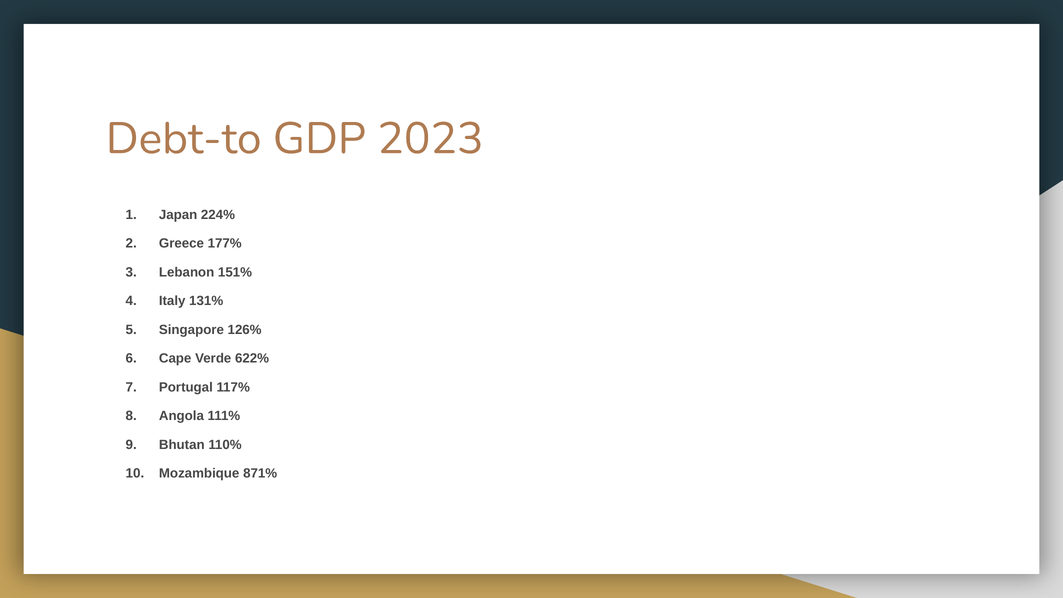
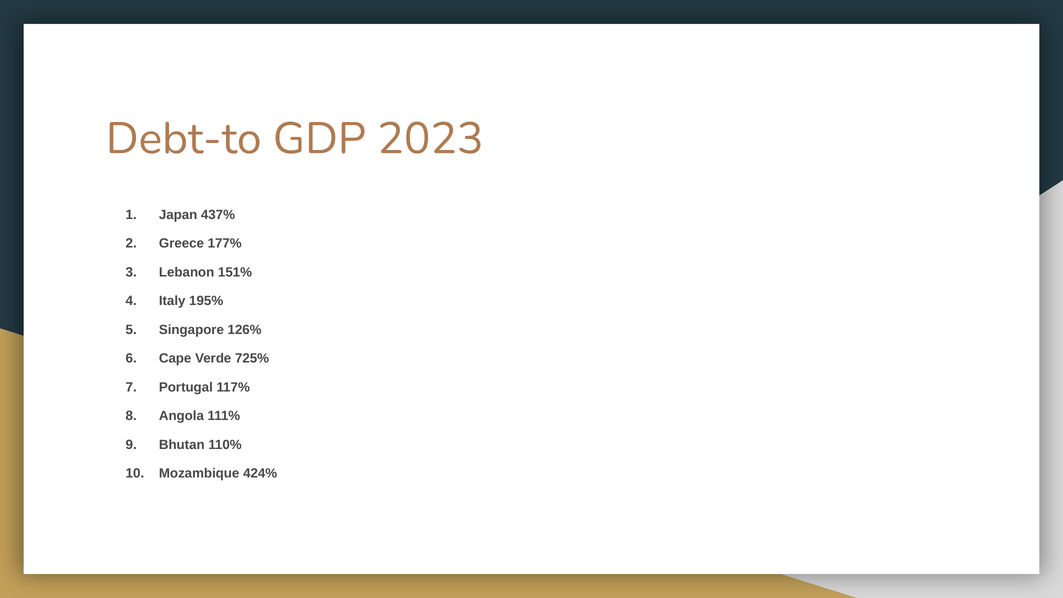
224%: 224% -> 437% (218, 215)
131%: 131% -> 195% (206, 301)
622%: 622% -> 725% (252, 359)
871%: 871% -> 424% (260, 474)
